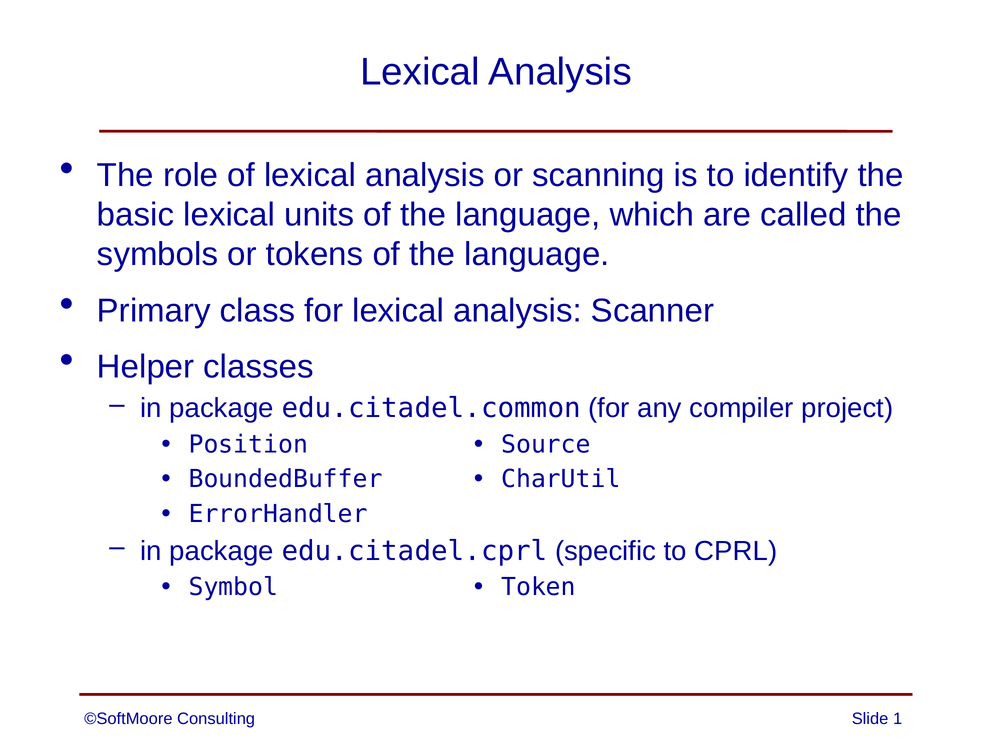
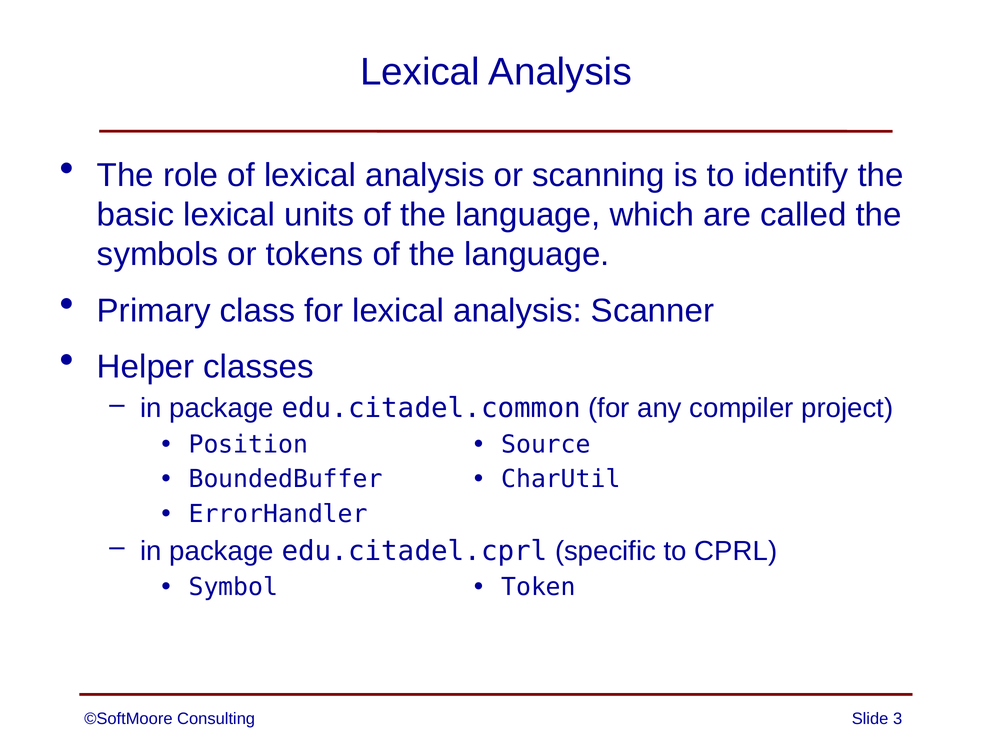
1: 1 -> 3 (898, 719)
